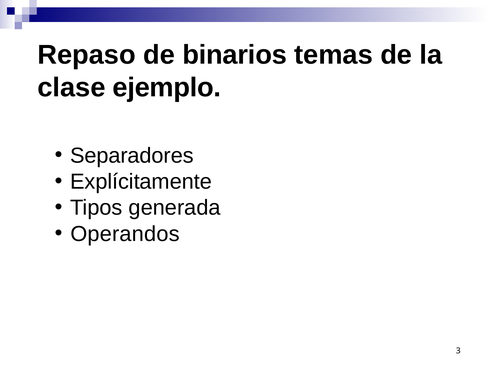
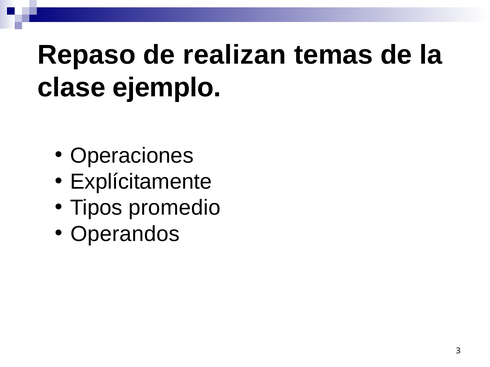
binarios: binarios -> realizan (234, 55)
Separadores: Separadores -> Operaciones (132, 156)
generada: generada -> promedio (175, 208)
